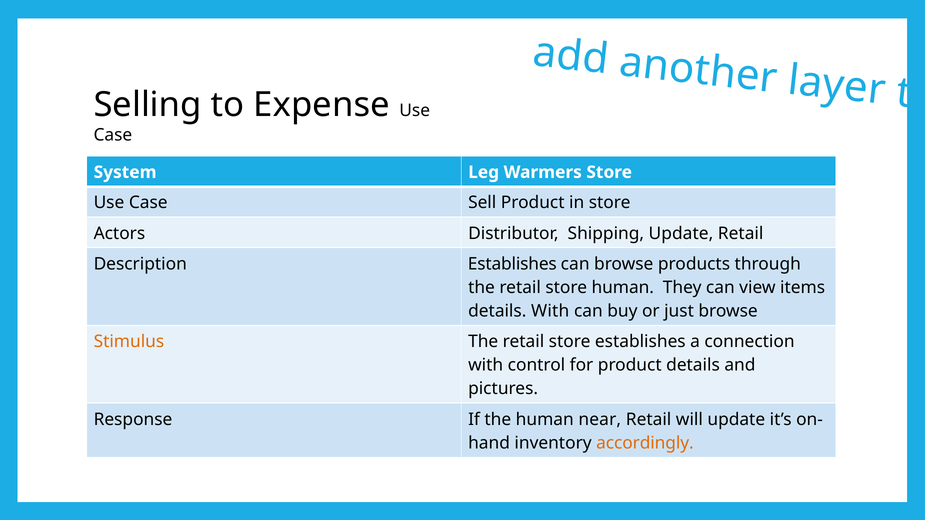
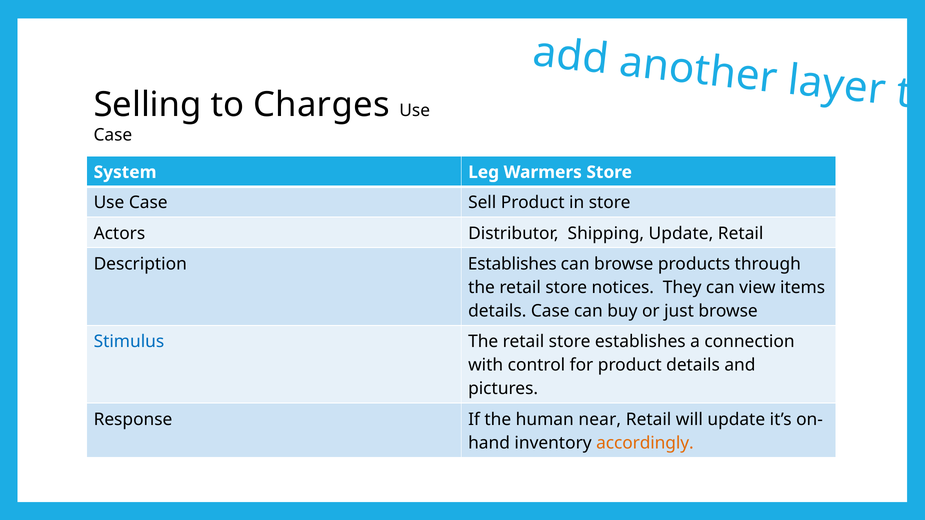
Expense: Expense -> Charges (321, 105)
store human: human -> notices (623, 288)
details With: With -> Case (550, 311)
Stimulus colour: orange -> blue (129, 342)
